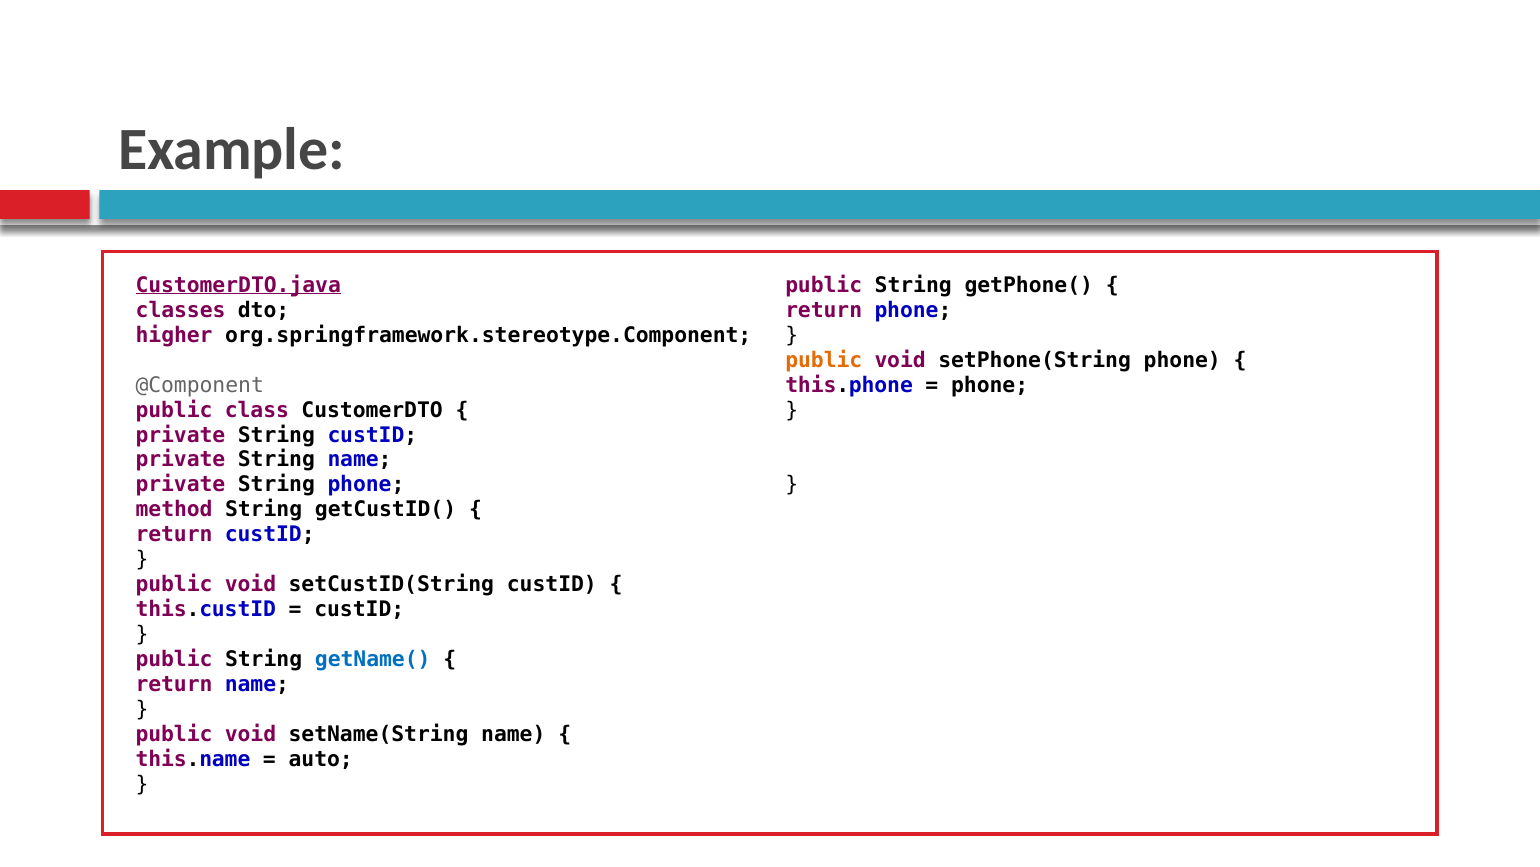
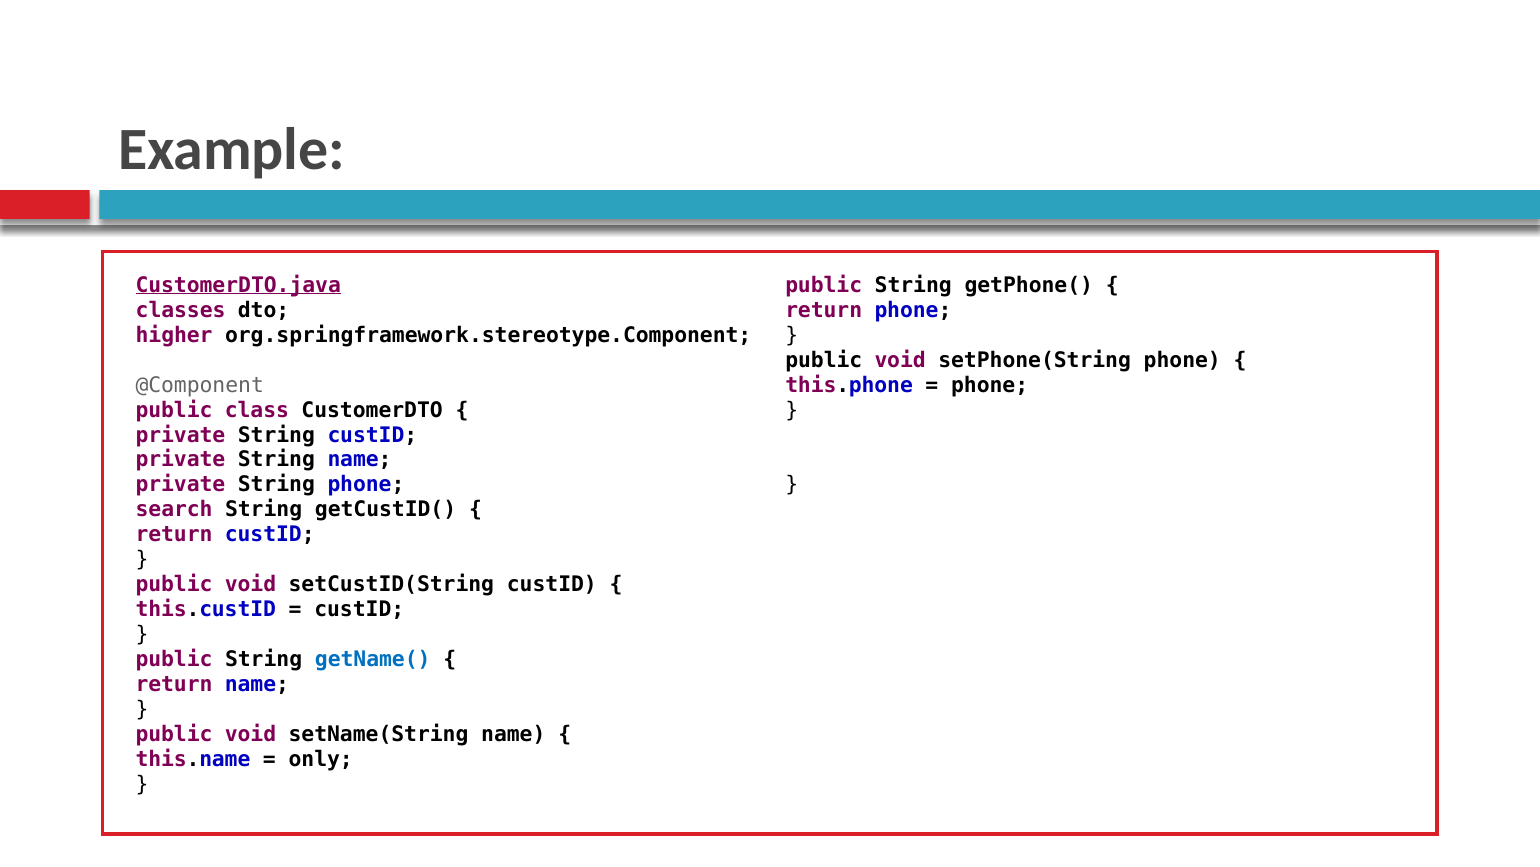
public colour: orange -> black (824, 360)
method: method -> search (174, 509)
auto: auto -> only (321, 759)
